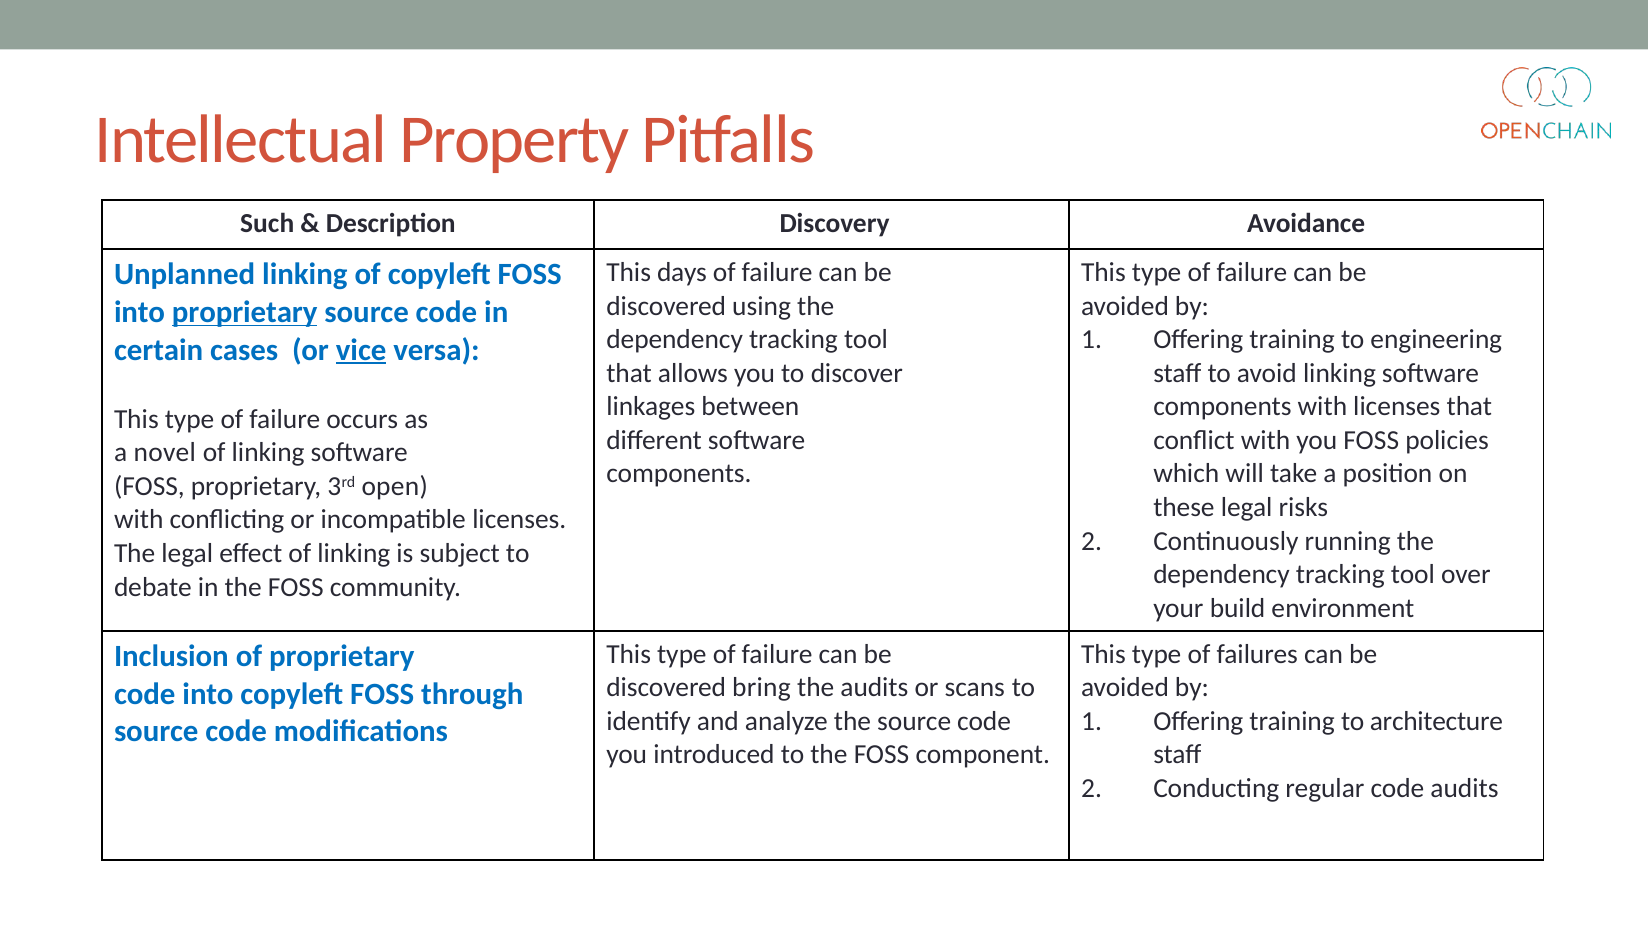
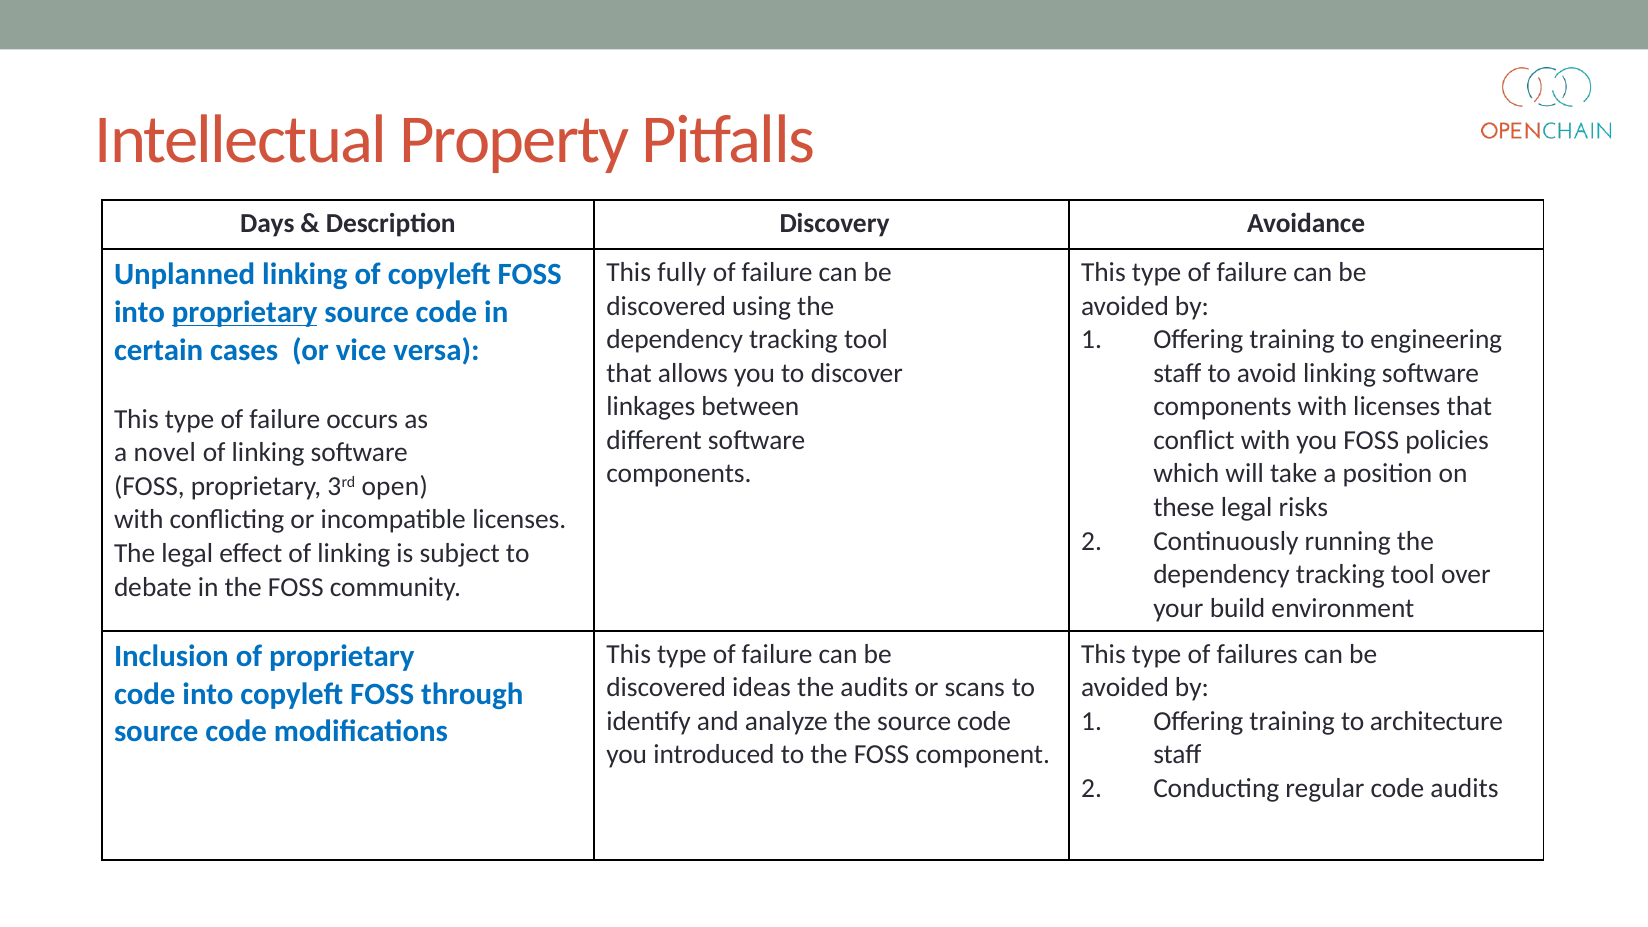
Such: Such -> Days (267, 223)
days: days -> fully (682, 272)
vice underline: present -> none (361, 350)
bring: bring -> ideas (762, 688)
